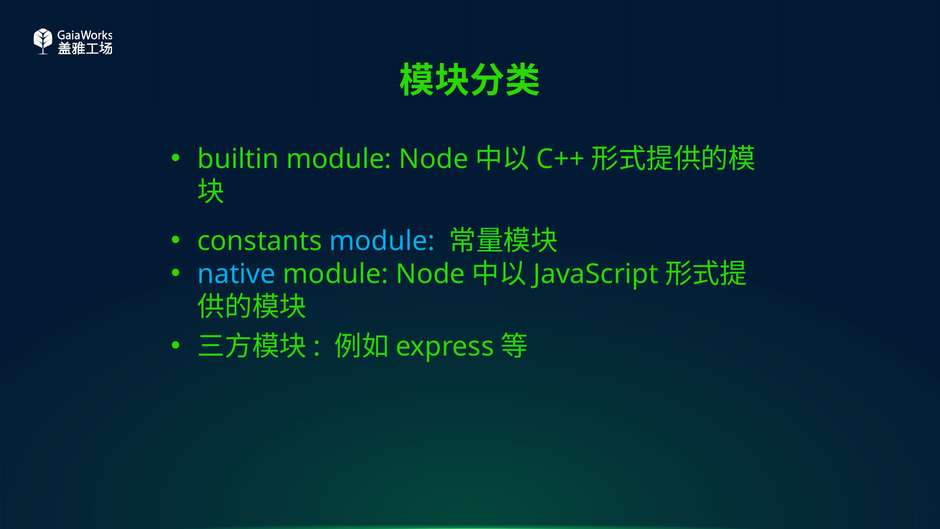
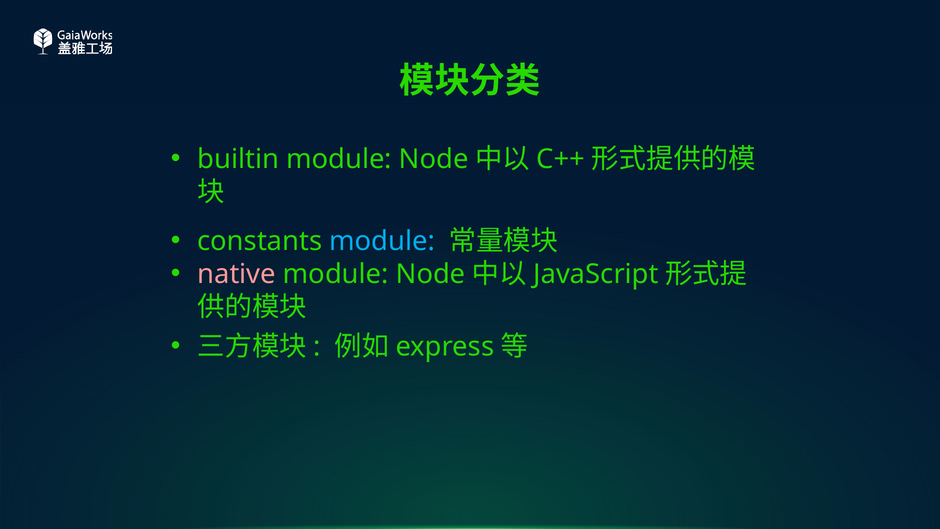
native colour: light blue -> pink (237, 274)
